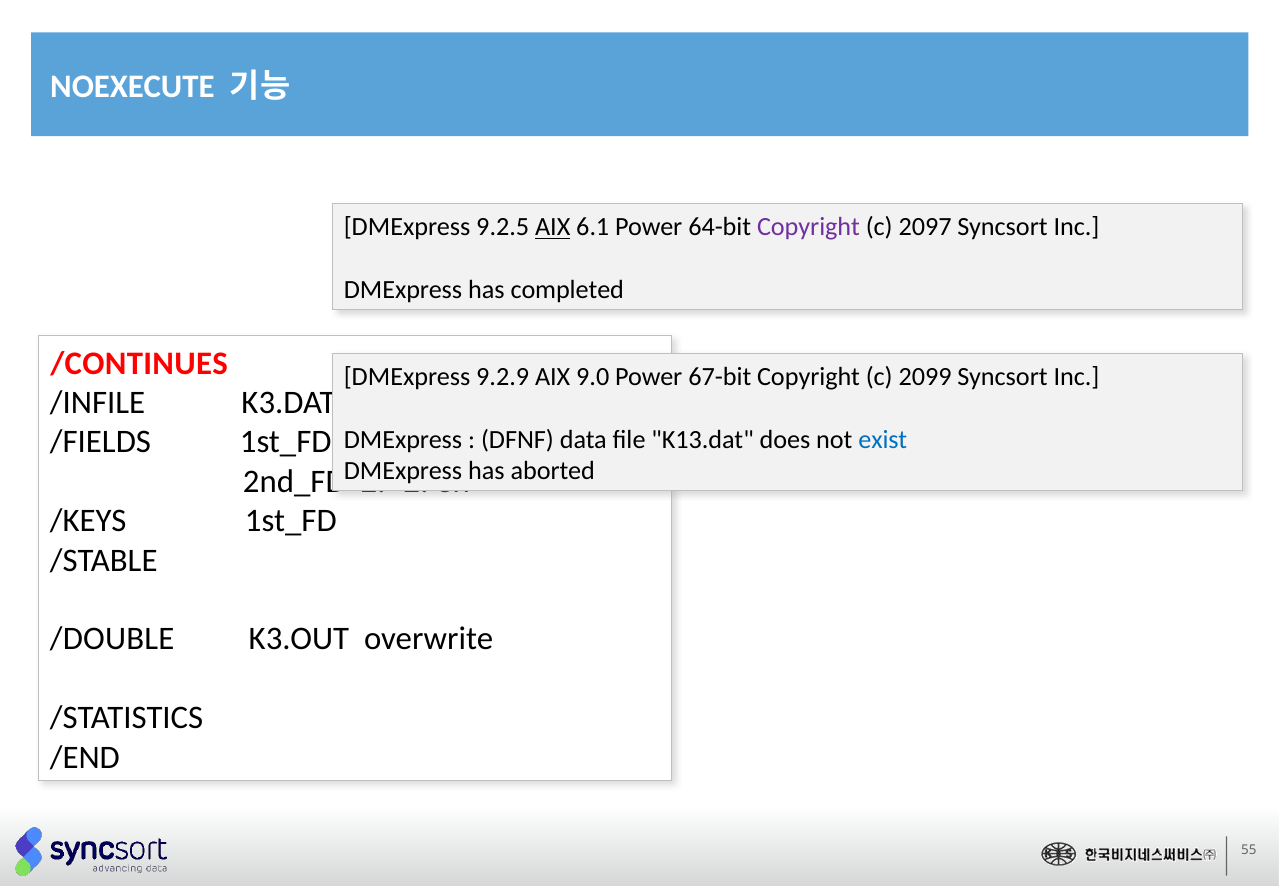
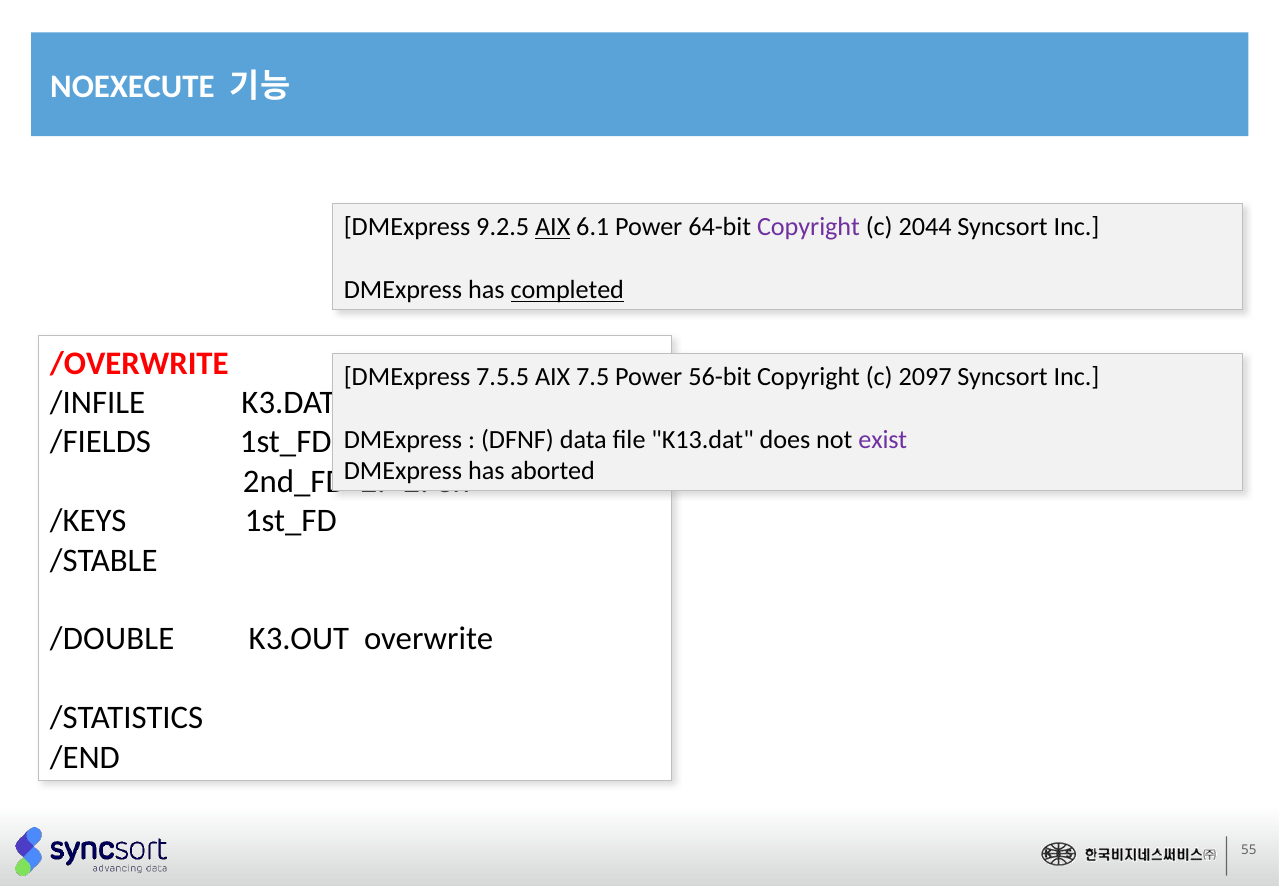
2097: 2097 -> 2044 (925, 227)
completed underline: none -> present (567, 290)
/CONTINUES: /CONTINUES -> /OVERWRITE (139, 363)
9.2.9: 9.2.9 -> 7.5.5 (503, 376)
9.0: 9.0 -> 7.5 (593, 376)
67-bit: 67-bit -> 56-bit (720, 376)
2099: 2099 -> 2097 (925, 376)
exist colour: blue -> purple (883, 439)
